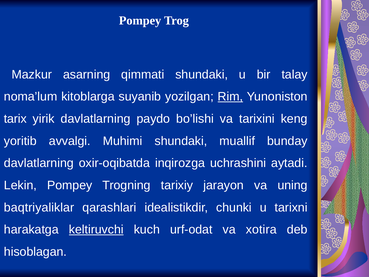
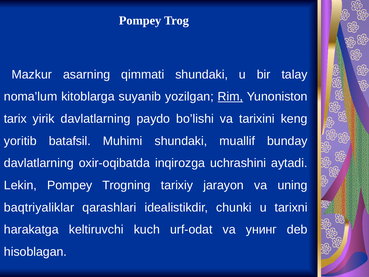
avvalgi: avvalgi -> batafsil (70, 141)
keltiruvchi underline: present -> none (96, 229)
xotira: xotira -> унинг (261, 229)
